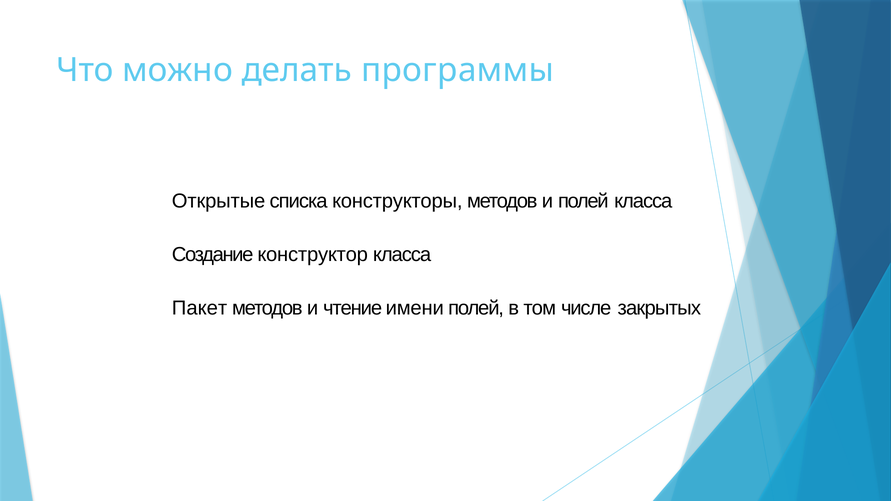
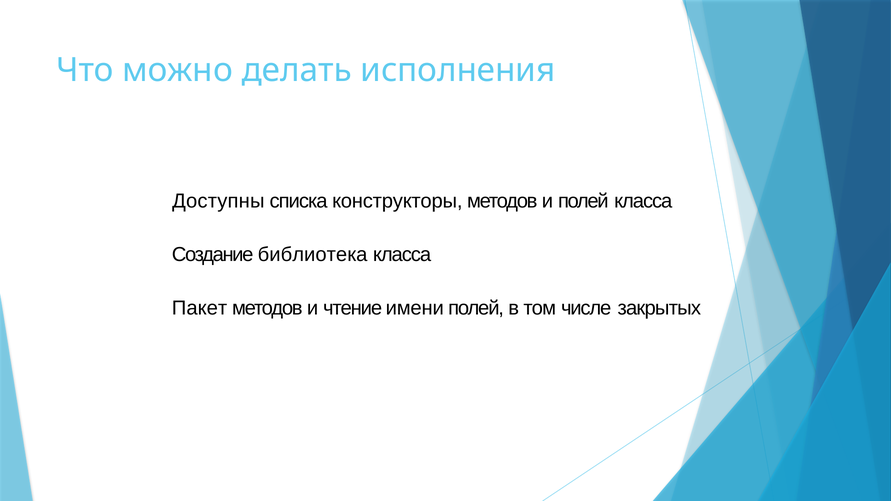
программы: программы -> исполнения (458, 70)
Открытые: Открытые -> Доступны (218, 201)
конструктор: конструктор -> библиотека (313, 255)
